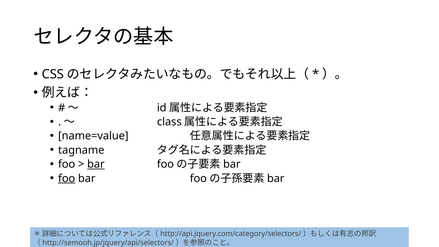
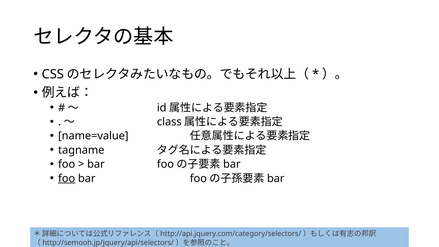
bar underline: present -> none (96, 164)
